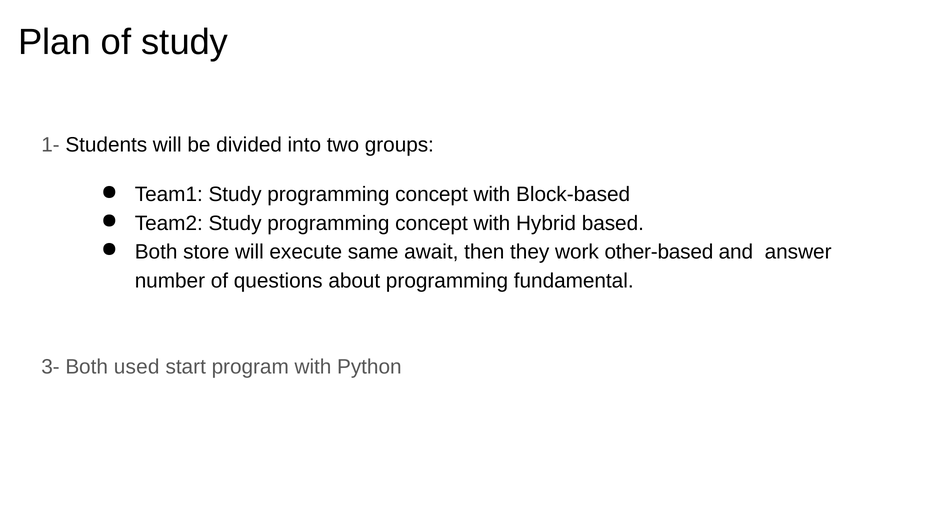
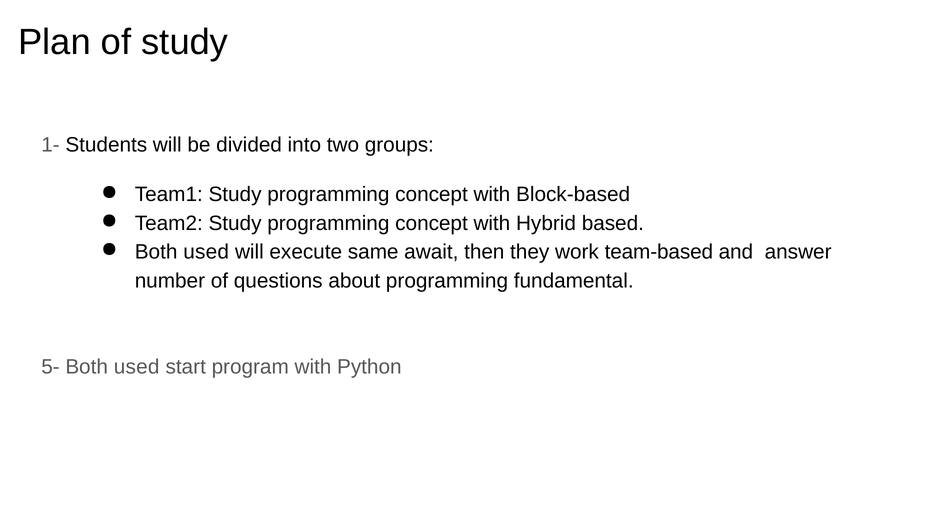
store: store -> used (206, 252)
other-based: other-based -> team-based (659, 252)
3-: 3- -> 5- (50, 366)
